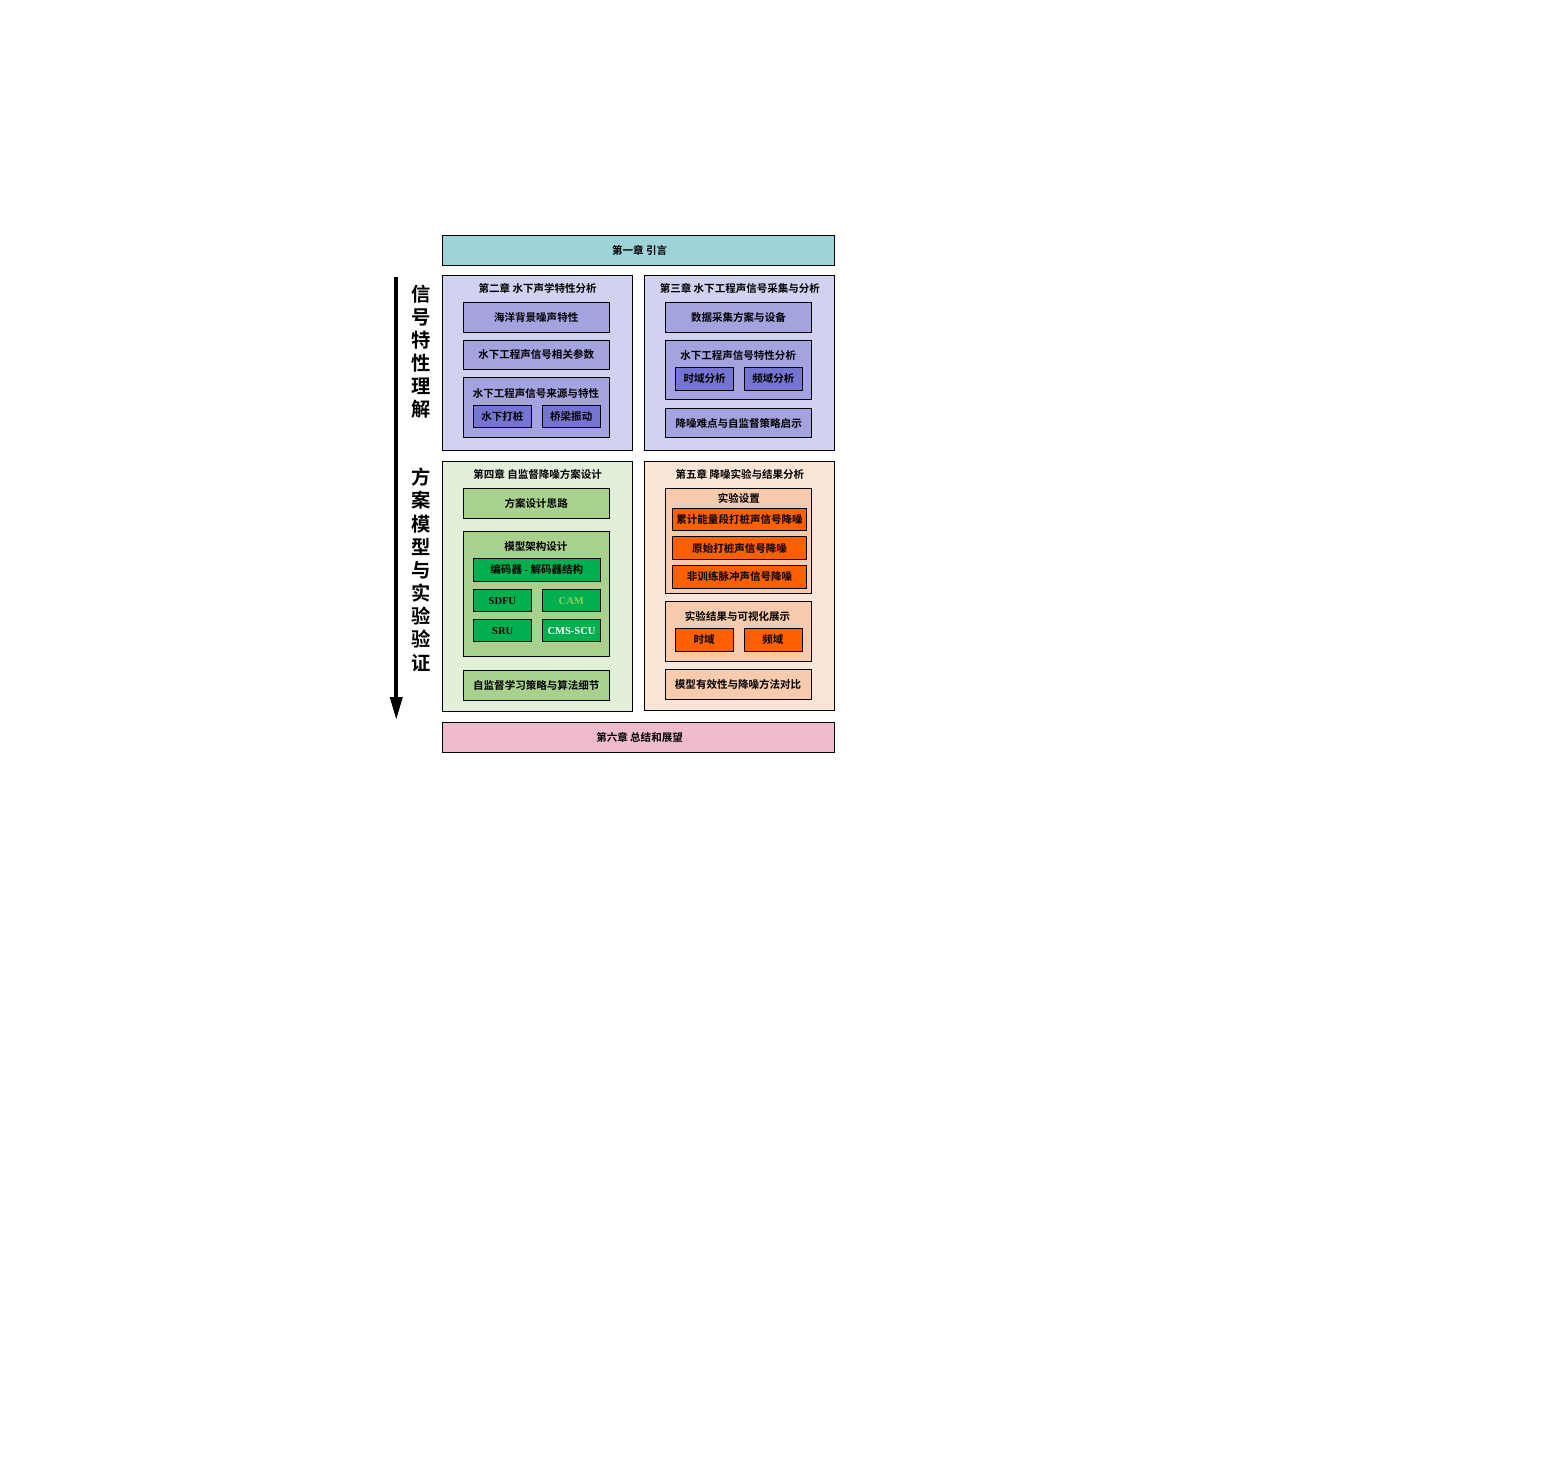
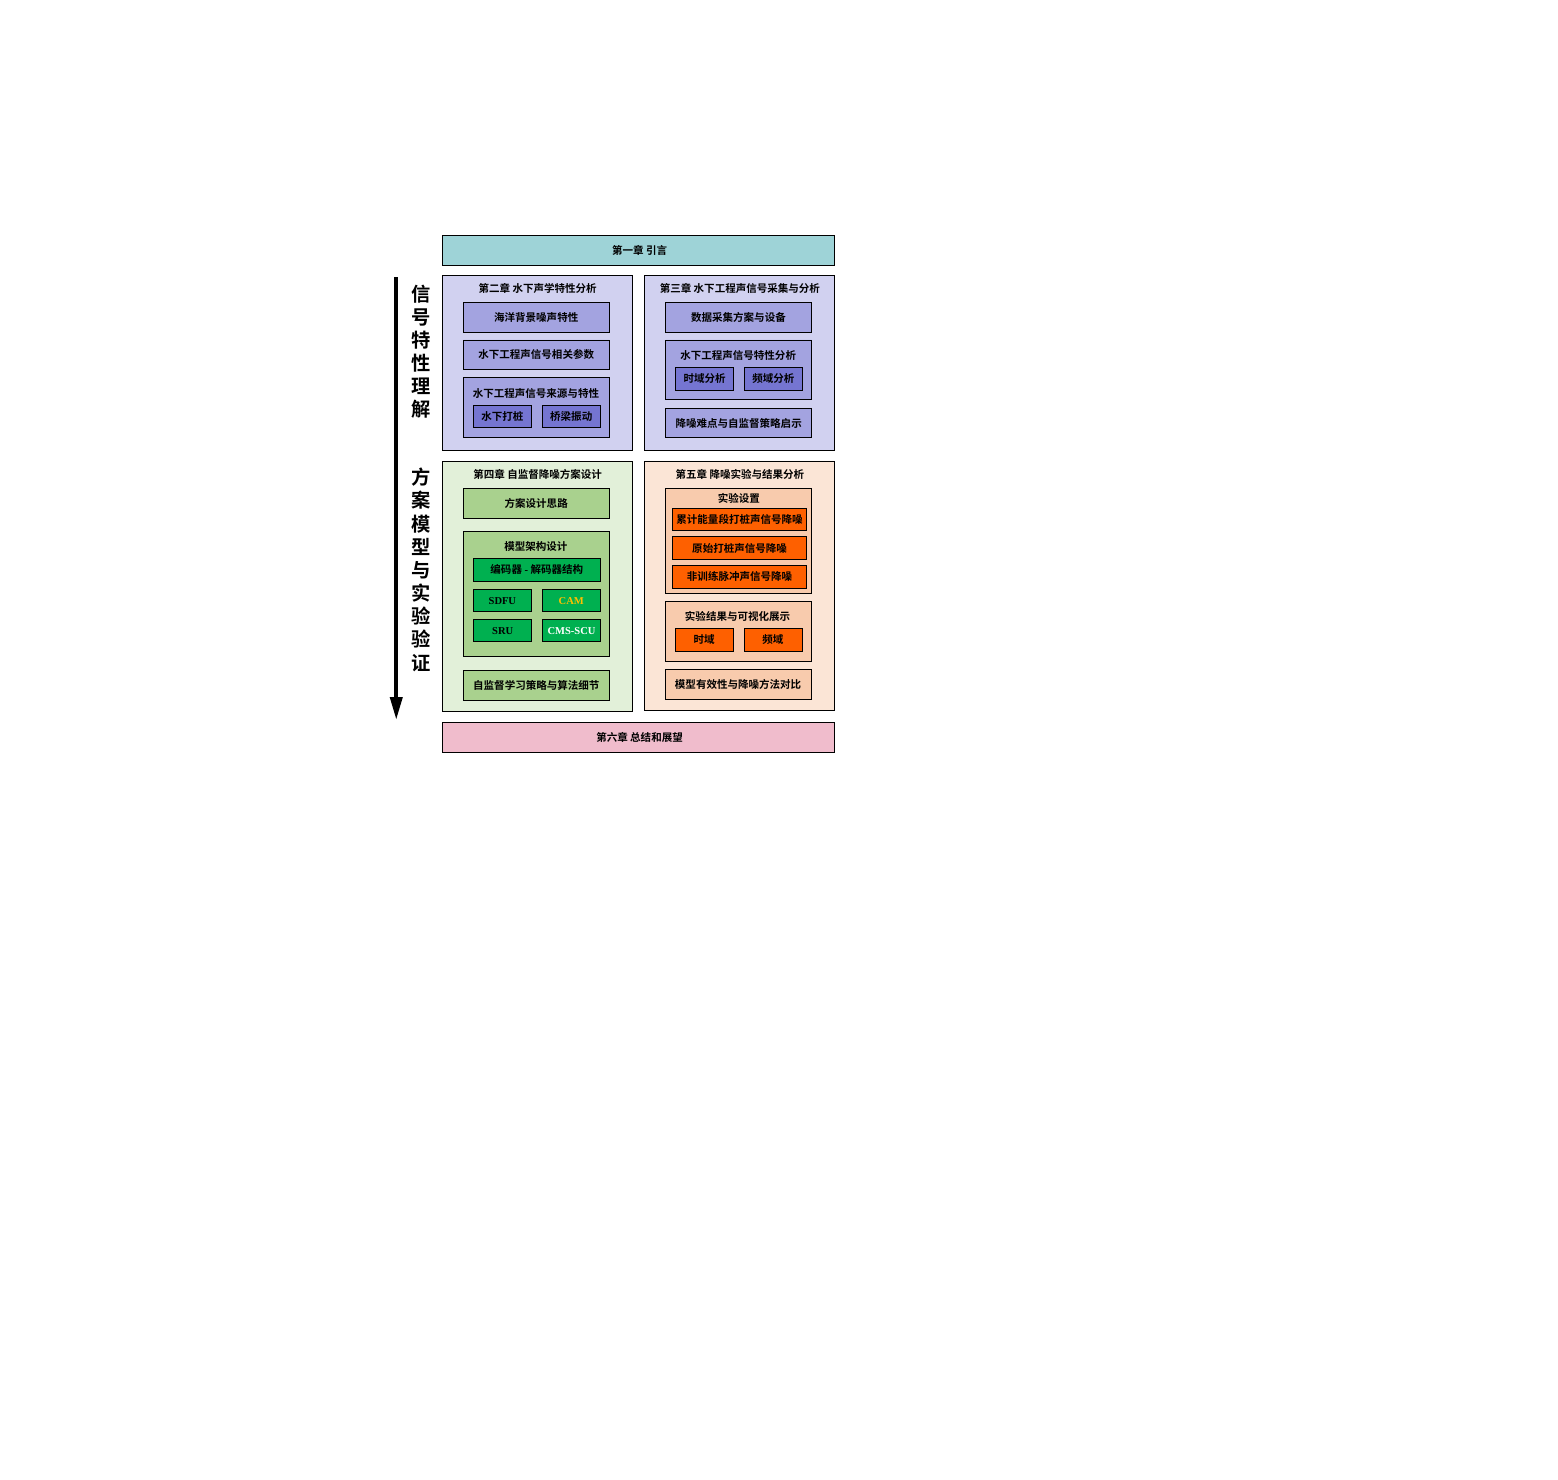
CAM colour: light green -> yellow (571, 601)
